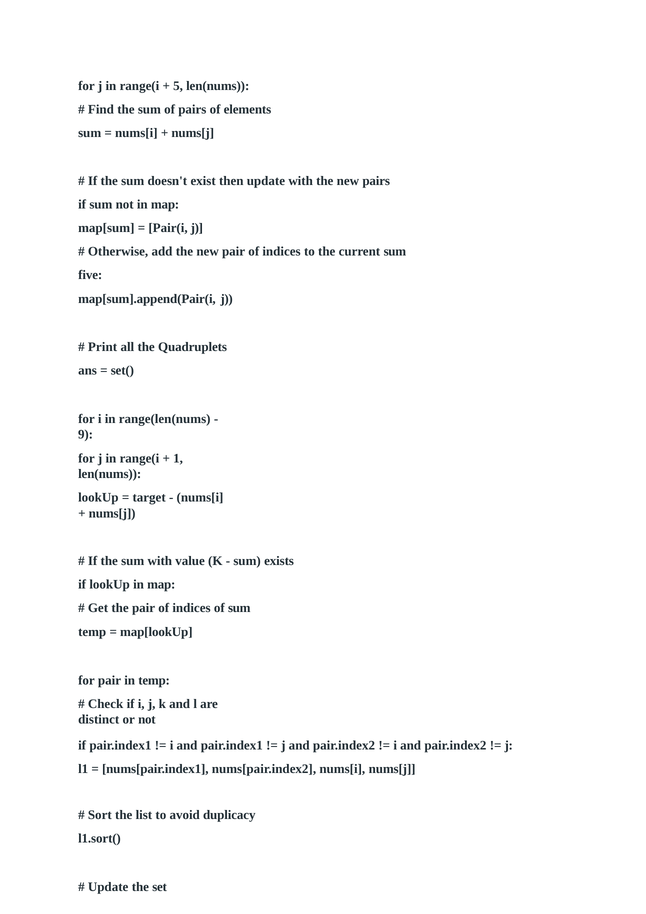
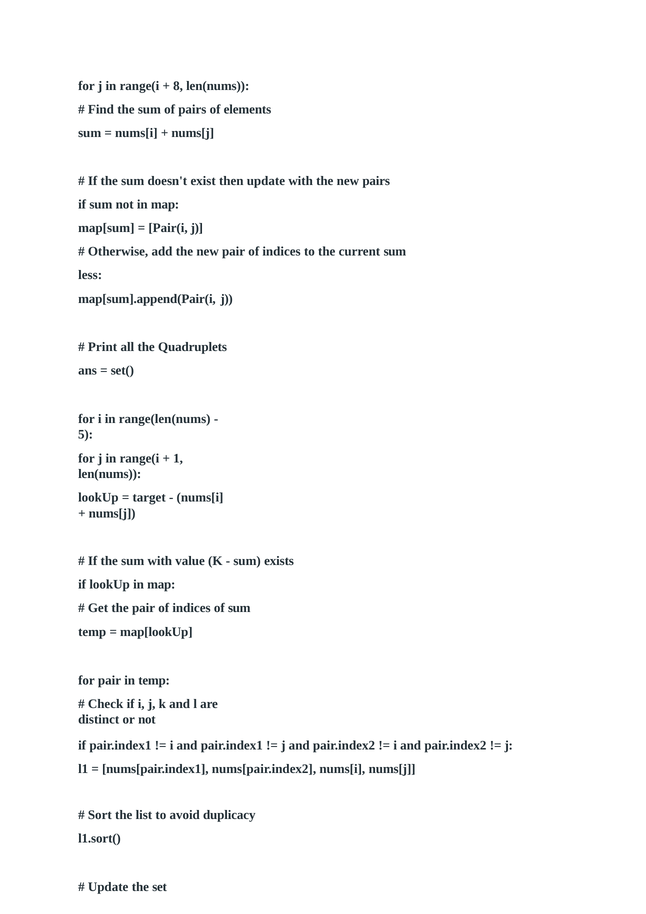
5: 5 -> 8 (178, 86)
five: five -> less (90, 275)
9: 9 -> 5 (86, 435)
